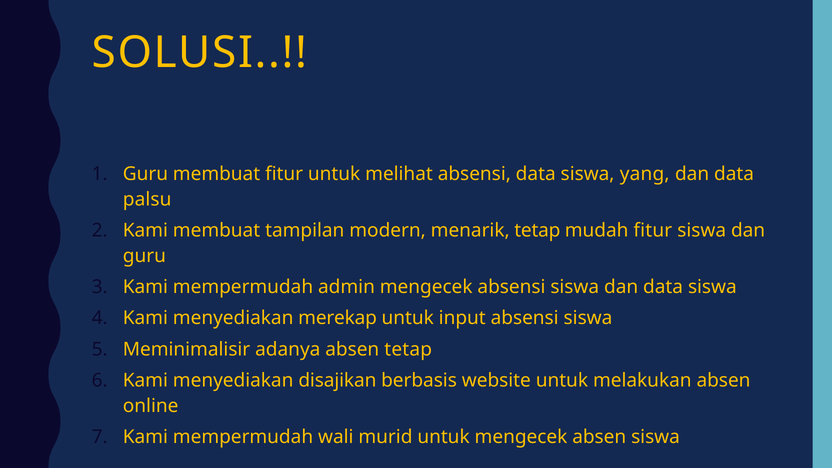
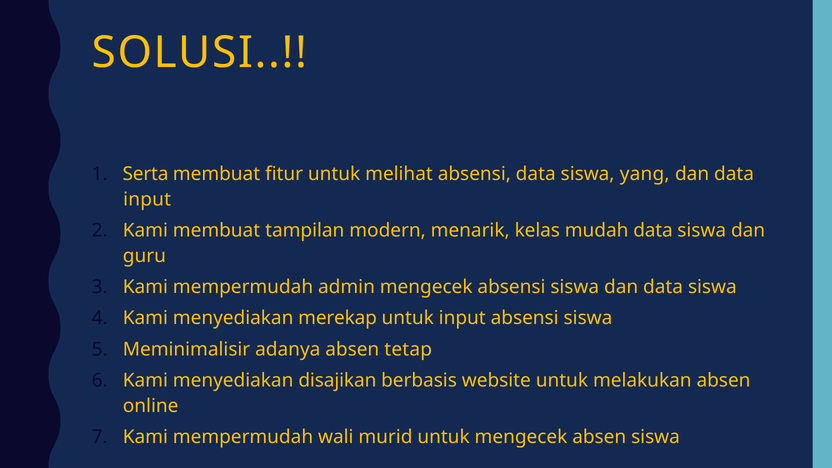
Guru: Guru -> Serta (146, 174)
palsu: palsu -> input (147, 199)
menarik tetap: tetap -> kelas (537, 231)
mudah fitur: fitur -> data (653, 231)
